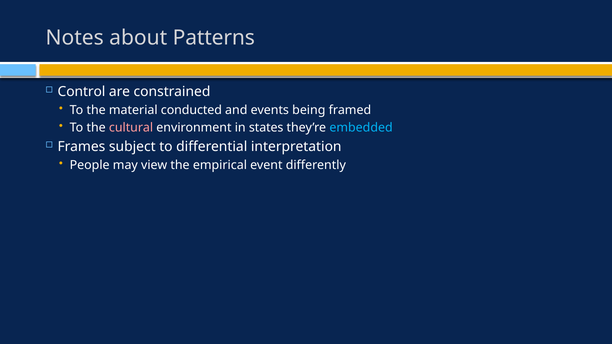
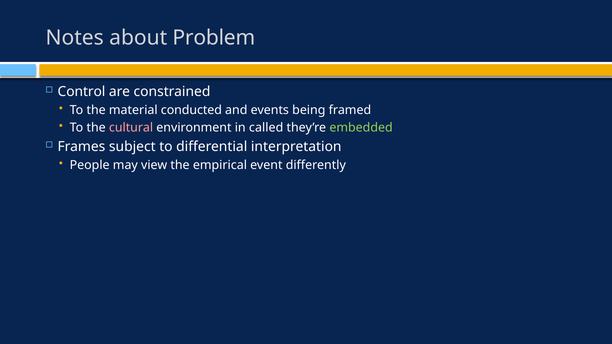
Patterns: Patterns -> Problem (214, 38)
states: states -> called (266, 128)
embedded colour: light blue -> light green (361, 128)
